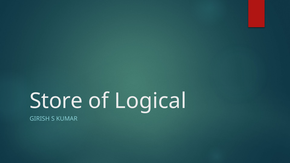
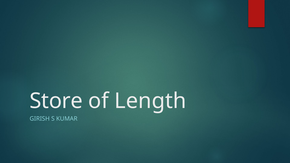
Logical: Logical -> Length (150, 101)
